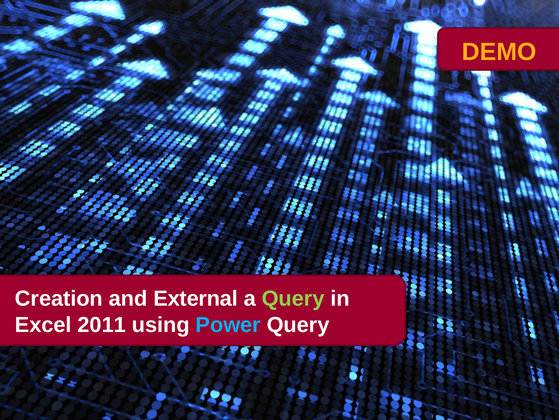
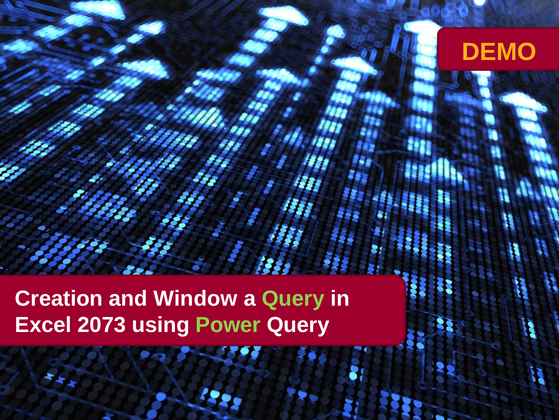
External: External -> Window (195, 298)
2011: 2011 -> 2073 (102, 324)
Power colour: light blue -> light green (228, 324)
